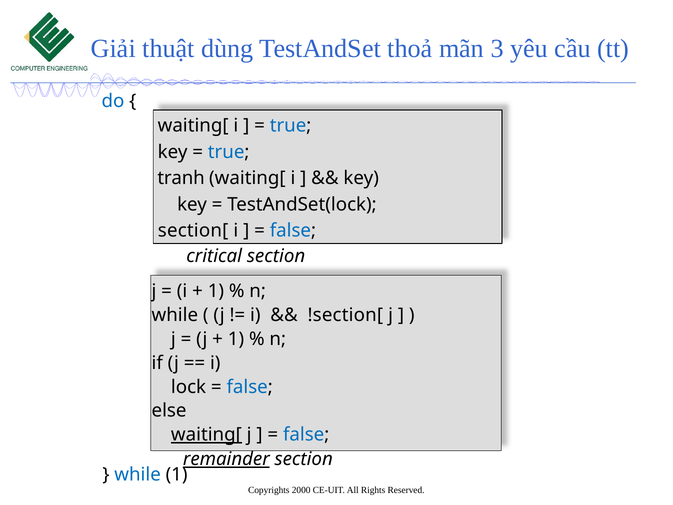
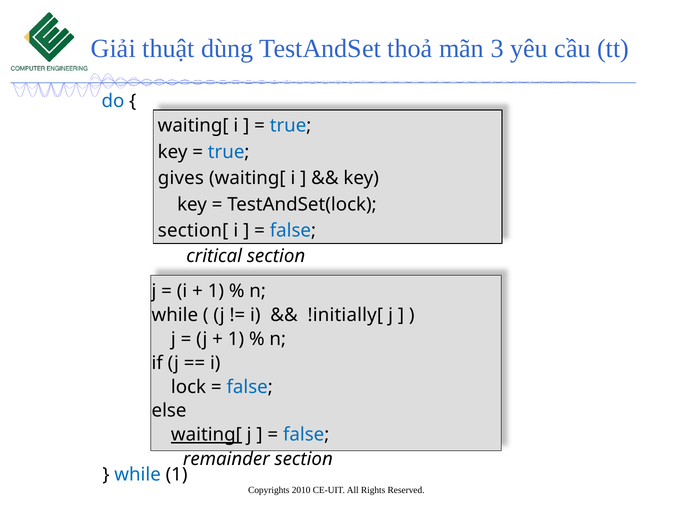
tranh: tranh -> gives (181, 178)
!section[: !section[ -> !initially[ (345, 315)
remainder underline: present -> none (226, 459)
2000: 2000 -> 2010 (301, 490)
